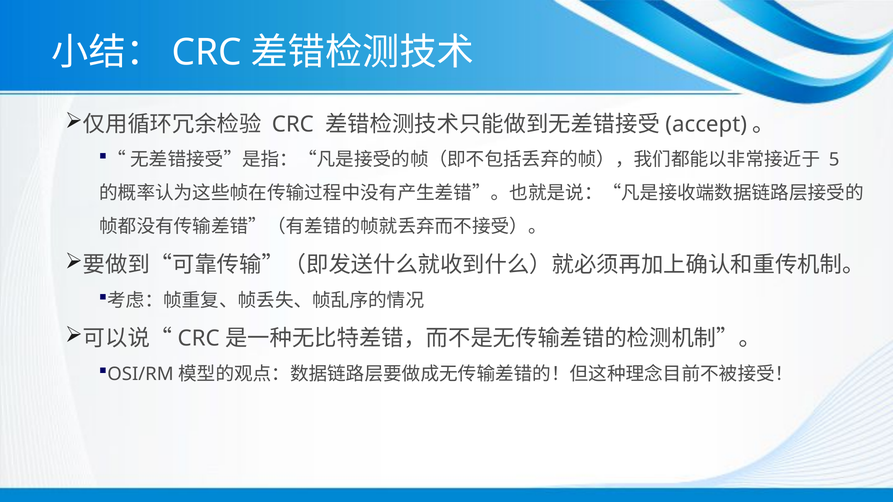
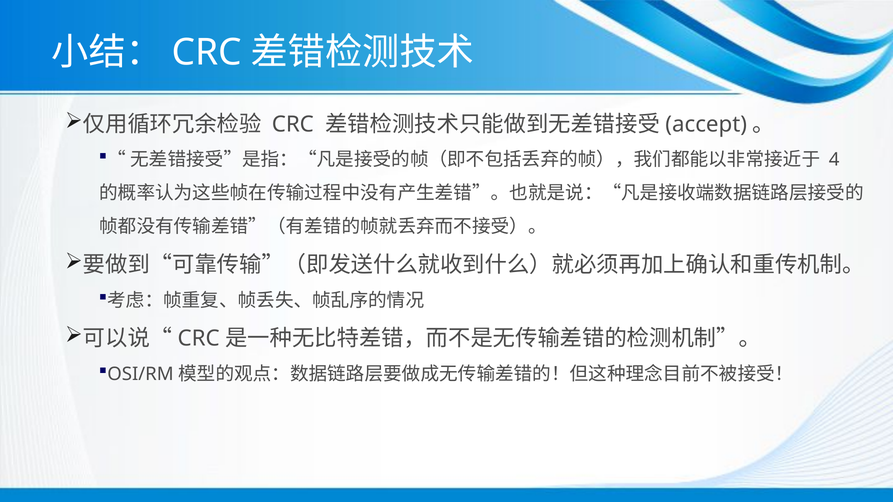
5: 5 -> 4 (834, 160)
